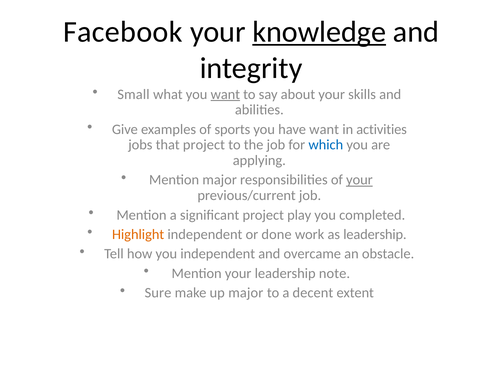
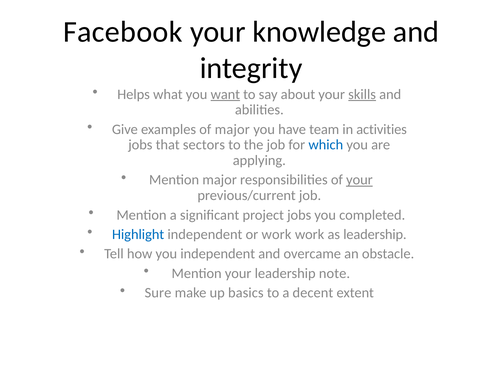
knowledge underline: present -> none (319, 32)
Small: Small -> Helps (134, 94)
skills underline: none -> present (362, 94)
of sports: sports -> major (232, 130)
have want: want -> team (324, 130)
that project: project -> sectors (204, 145)
project play: play -> jobs (299, 215)
Highlight colour: orange -> blue (138, 235)
or done: done -> work (277, 235)
up major: major -> basics (246, 293)
